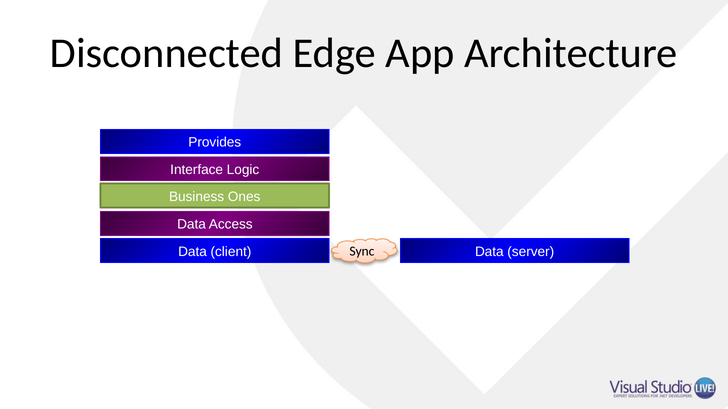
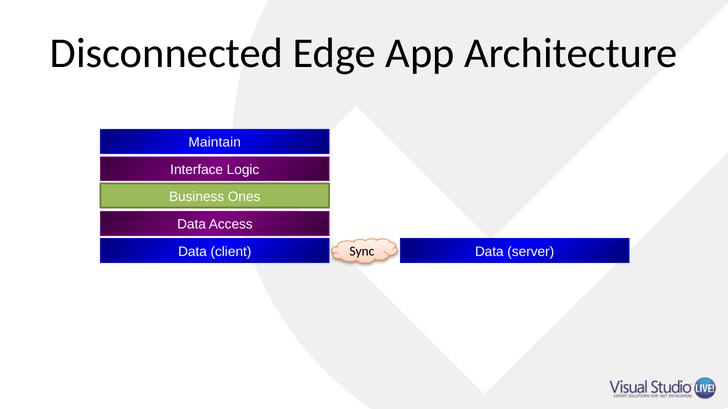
Provides: Provides -> Maintain (215, 143)
